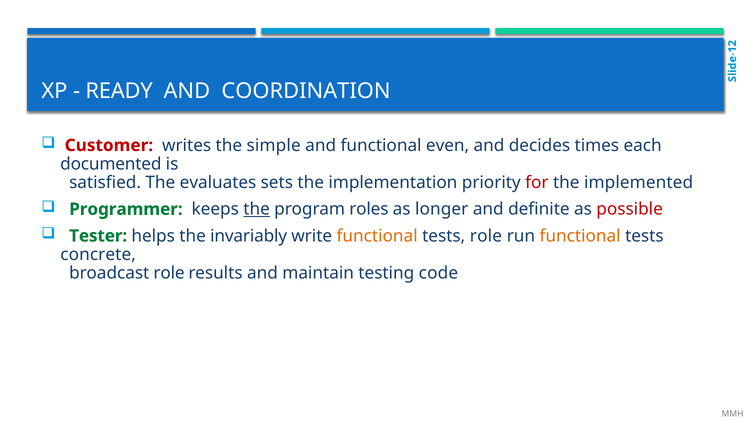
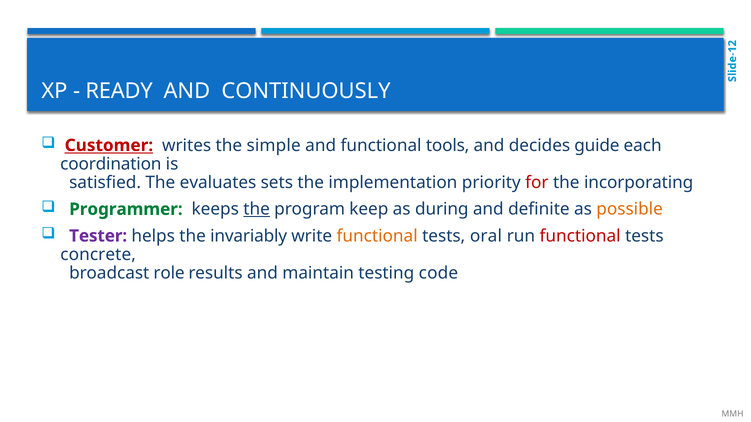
COORDINATION: COORDINATION -> CONTINUOUSLY (306, 91)
Customer underline: none -> present (109, 146)
even: even -> tools (448, 146)
times: times -> guide (597, 146)
documented: documented -> coordination (111, 164)
implemented: implemented -> incorporating (639, 183)
roles: roles -> keep (369, 209)
longer: longer -> during (442, 209)
possible colour: red -> orange (630, 209)
Tester colour: green -> purple (98, 236)
tests role: role -> oral (486, 236)
functional colour: orange -> red (580, 236)
